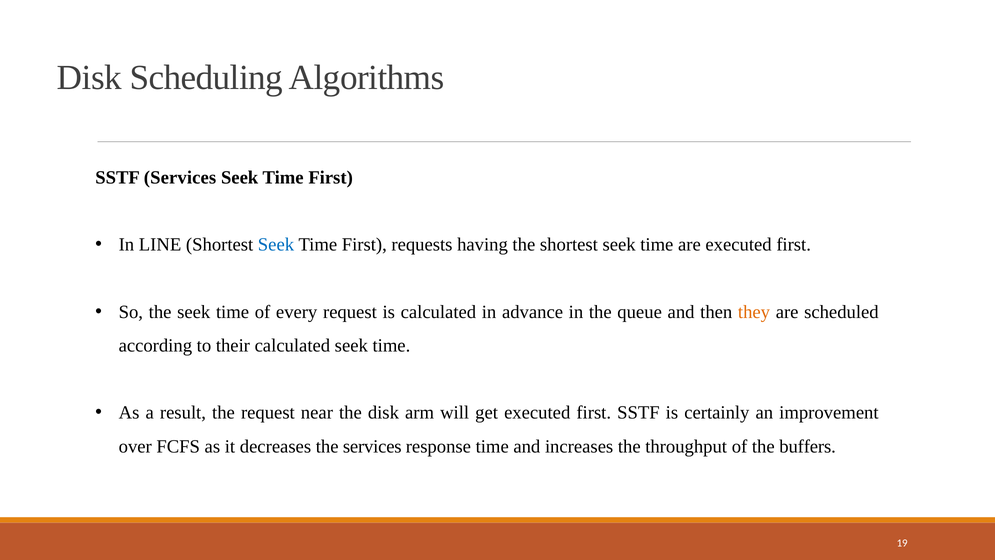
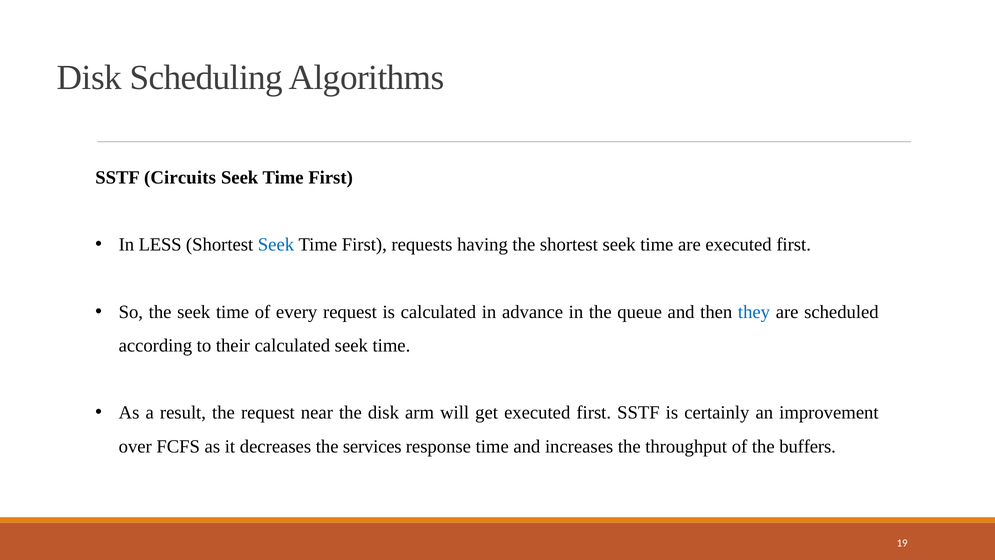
SSTF Services: Services -> Circuits (180, 178)
LINE: LINE -> LESS (160, 245)
they colour: orange -> blue (754, 312)
